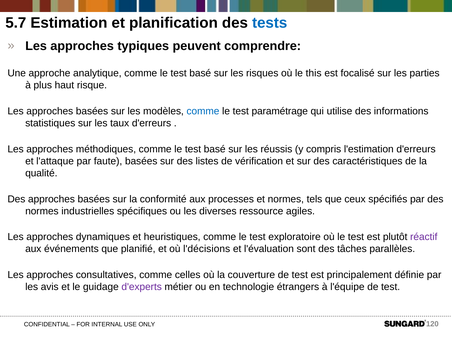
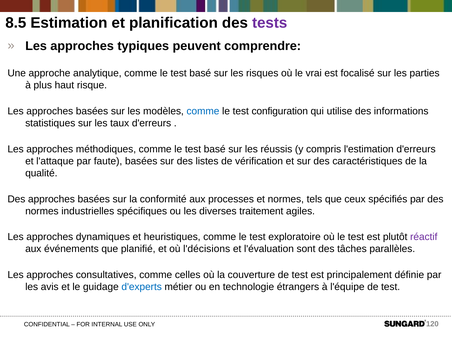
5.7: 5.7 -> 8.5 (16, 23)
tests colour: blue -> purple (270, 23)
this: this -> vrai (314, 73)
paramétrage: paramétrage -> configuration (280, 111)
ressource: ressource -> traitement (261, 211)
d'experts colour: purple -> blue (142, 287)
